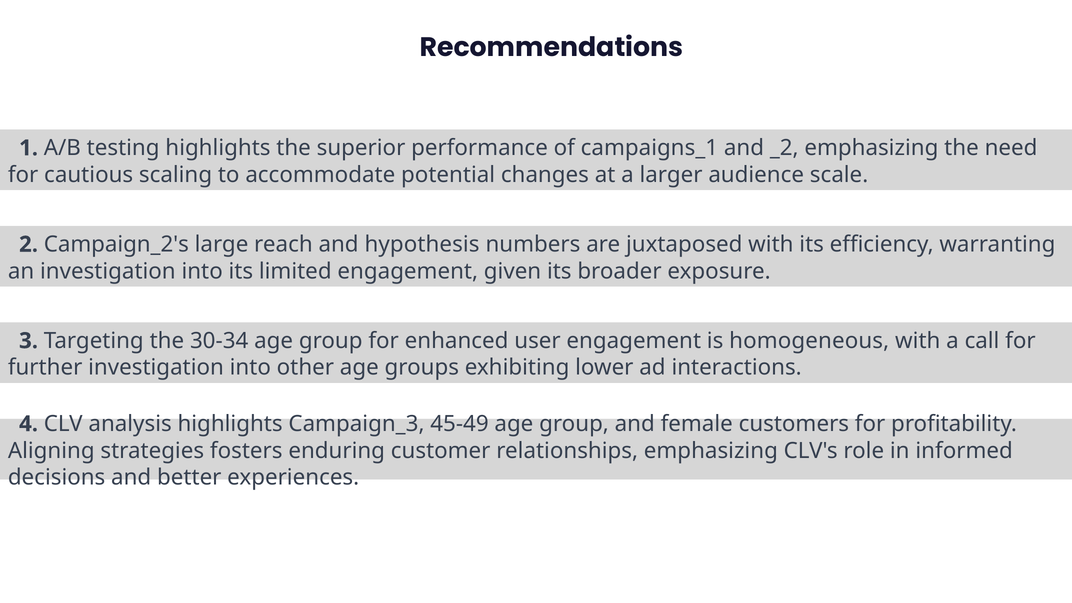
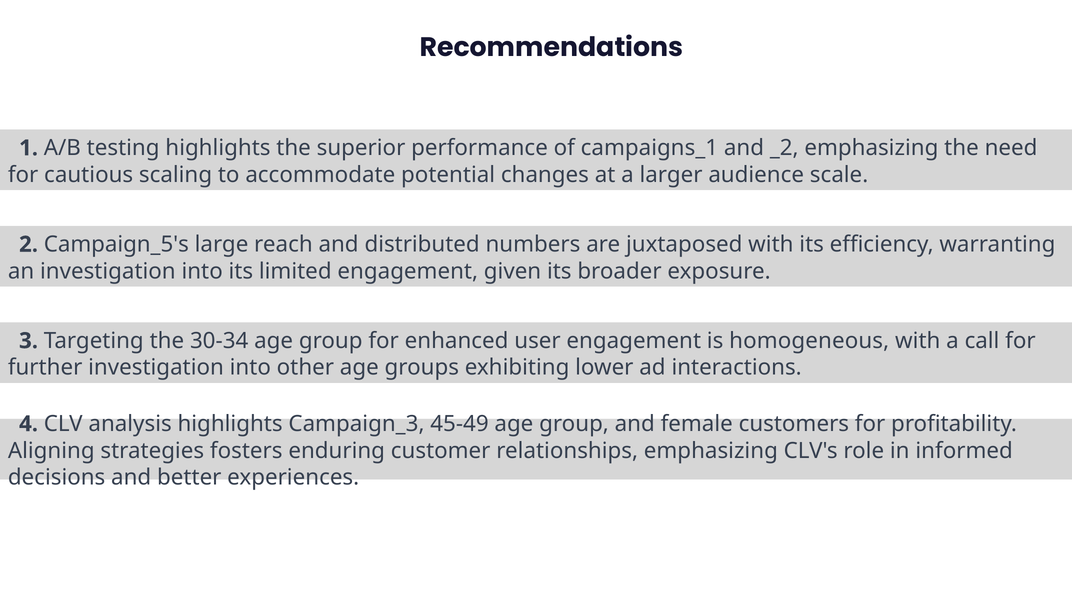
Campaign_2's: Campaign_2's -> Campaign_5's (116, 244)
hypothesis: hypothesis -> distributed (422, 244)
